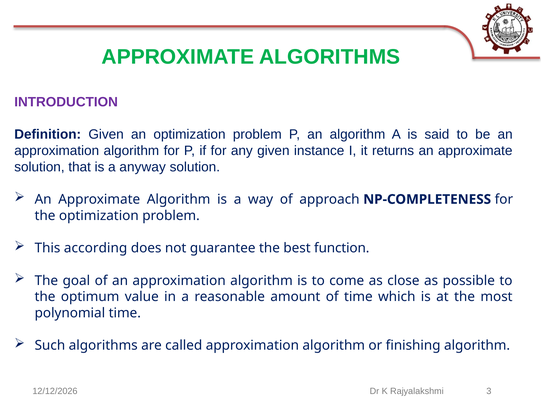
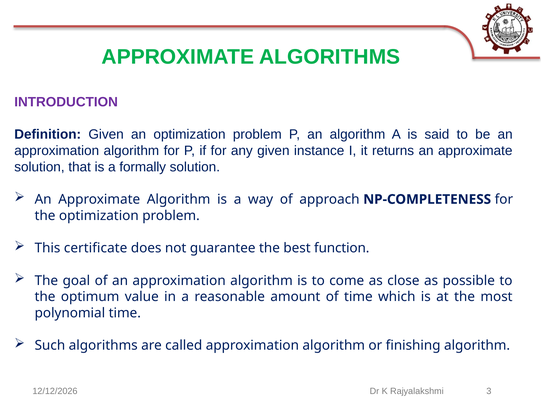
anyway: anyway -> formally (143, 167)
according: according -> certificate (96, 248)
